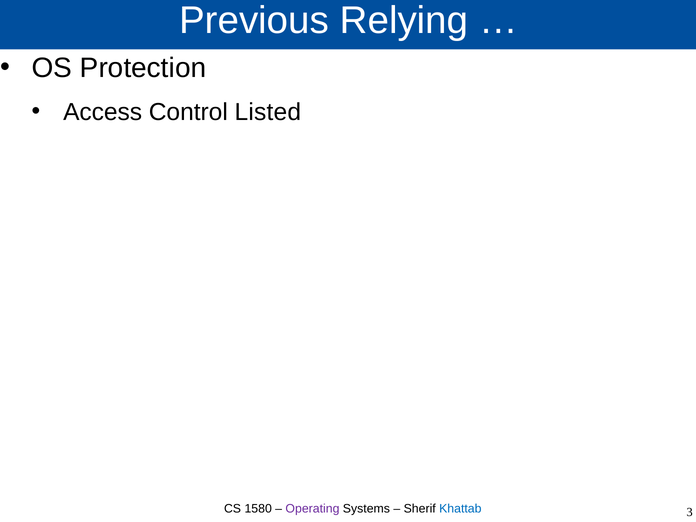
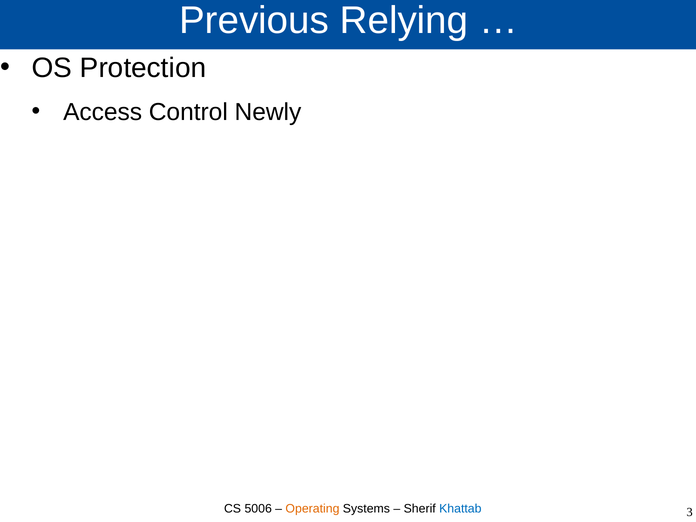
Listed: Listed -> Newly (268, 112)
1580: 1580 -> 5006 (258, 509)
Operating colour: purple -> orange (312, 509)
